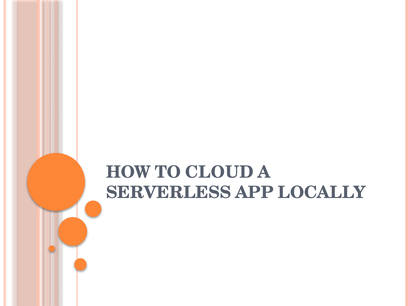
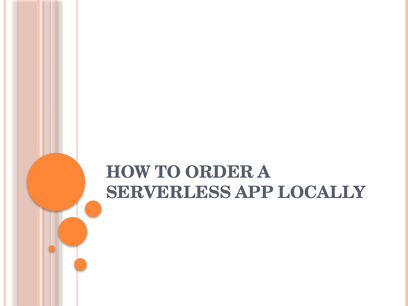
CLOUD: CLOUD -> ORDER (219, 172)
